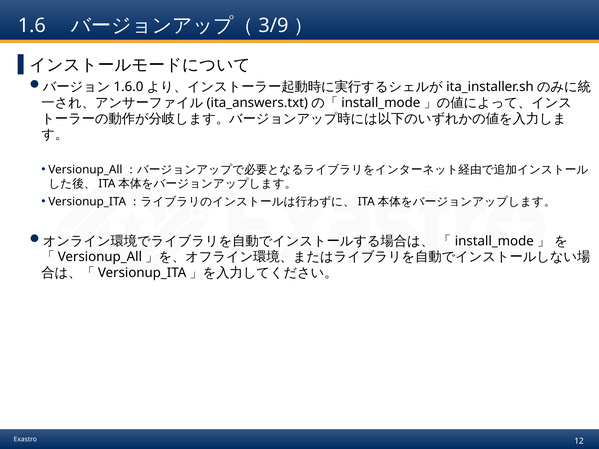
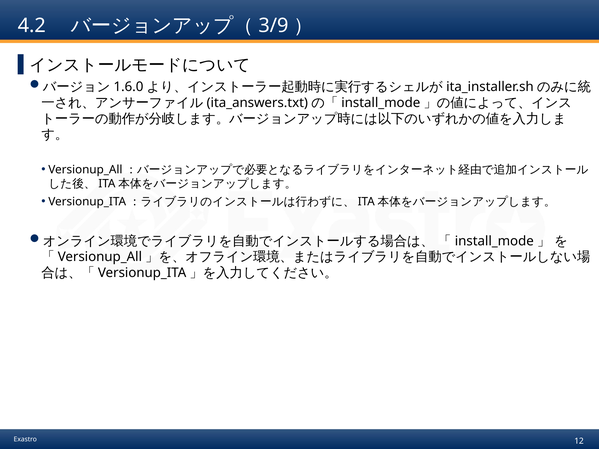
1.6: 1.6 -> 4.2 (32, 25)
